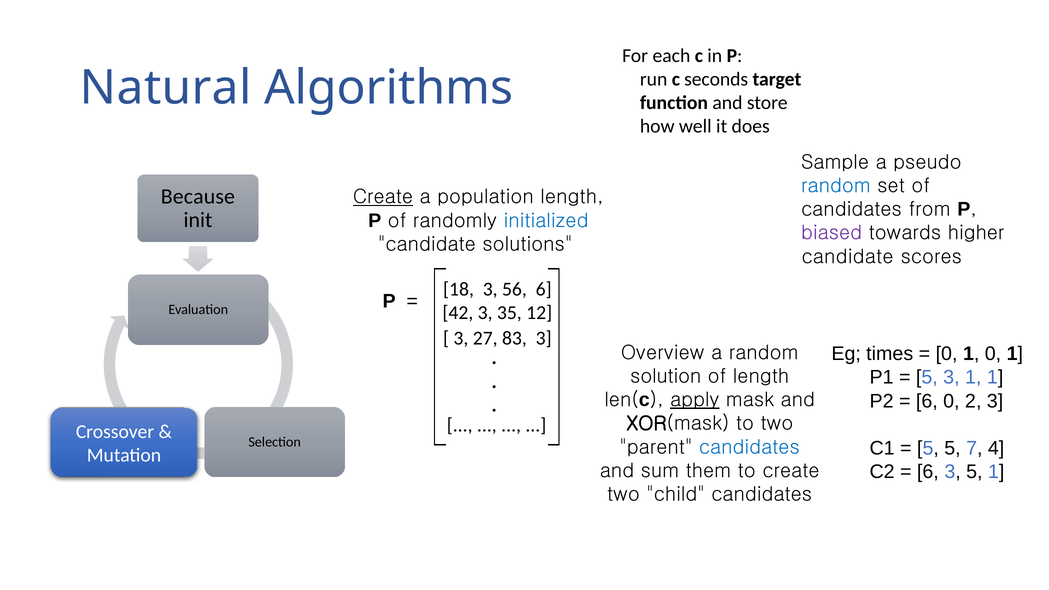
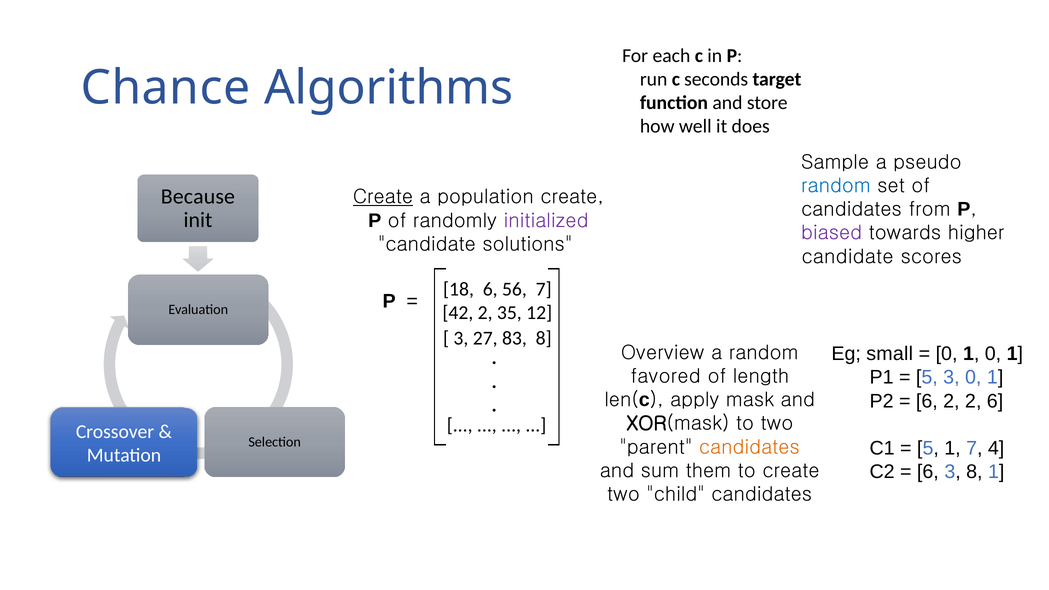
Natural: Natural -> Chance (166, 88)
population length: length -> create (572, 197)
initialized colour: blue -> purple (546, 221)
18 3: 3 -> 6 (490, 289)
56 6: 6 -> 7 (544, 289)
42 3: 3 -> 2 (485, 313)
83 3: 3 -> 8 (544, 338)
times: times -> small (890, 354)
3 1: 1 -> 0 (973, 377)
solution: solution -> favored (666, 376)
apply underline: present -> none (695, 400)
6 0: 0 -> 2 (951, 401)
2 3: 3 -> 6 (995, 401)
5 5: 5 -> 1 (952, 448)
candidates colour: blue -> orange (749, 447)
3 5: 5 -> 8 (974, 472)
